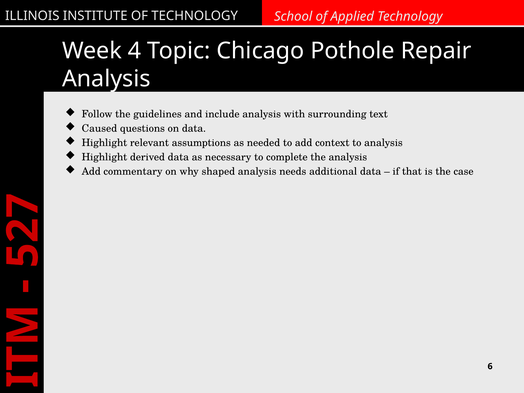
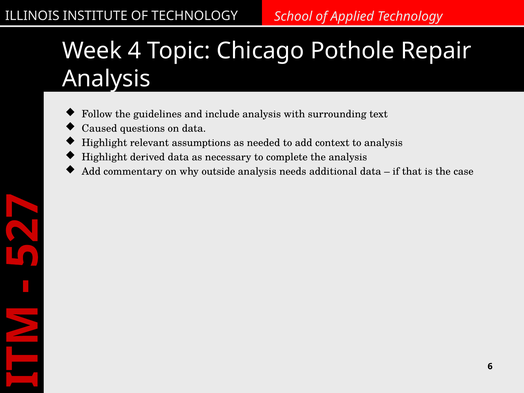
shaped: shaped -> outside (218, 171)
